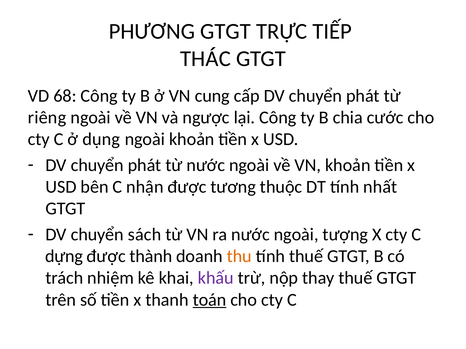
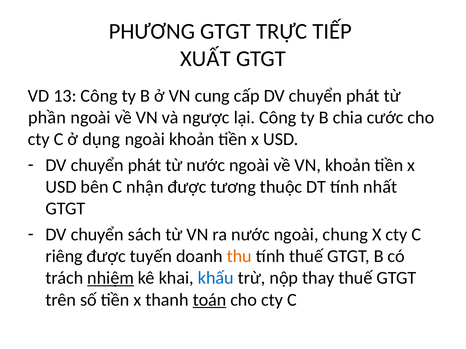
THÁC: THÁC -> XUẤT (205, 59)
68: 68 -> 13 (65, 96)
riêng: riêng -> phần (47, 118)
tượng: tượng -> chung (345, 235)
dựng: dựng -> riêng (64, 257)
thành: thành -> tuyến (151, 257)
nhiệm underline: none -> present (111, 278)
khấu colour: purple -> blue (216, 278)
